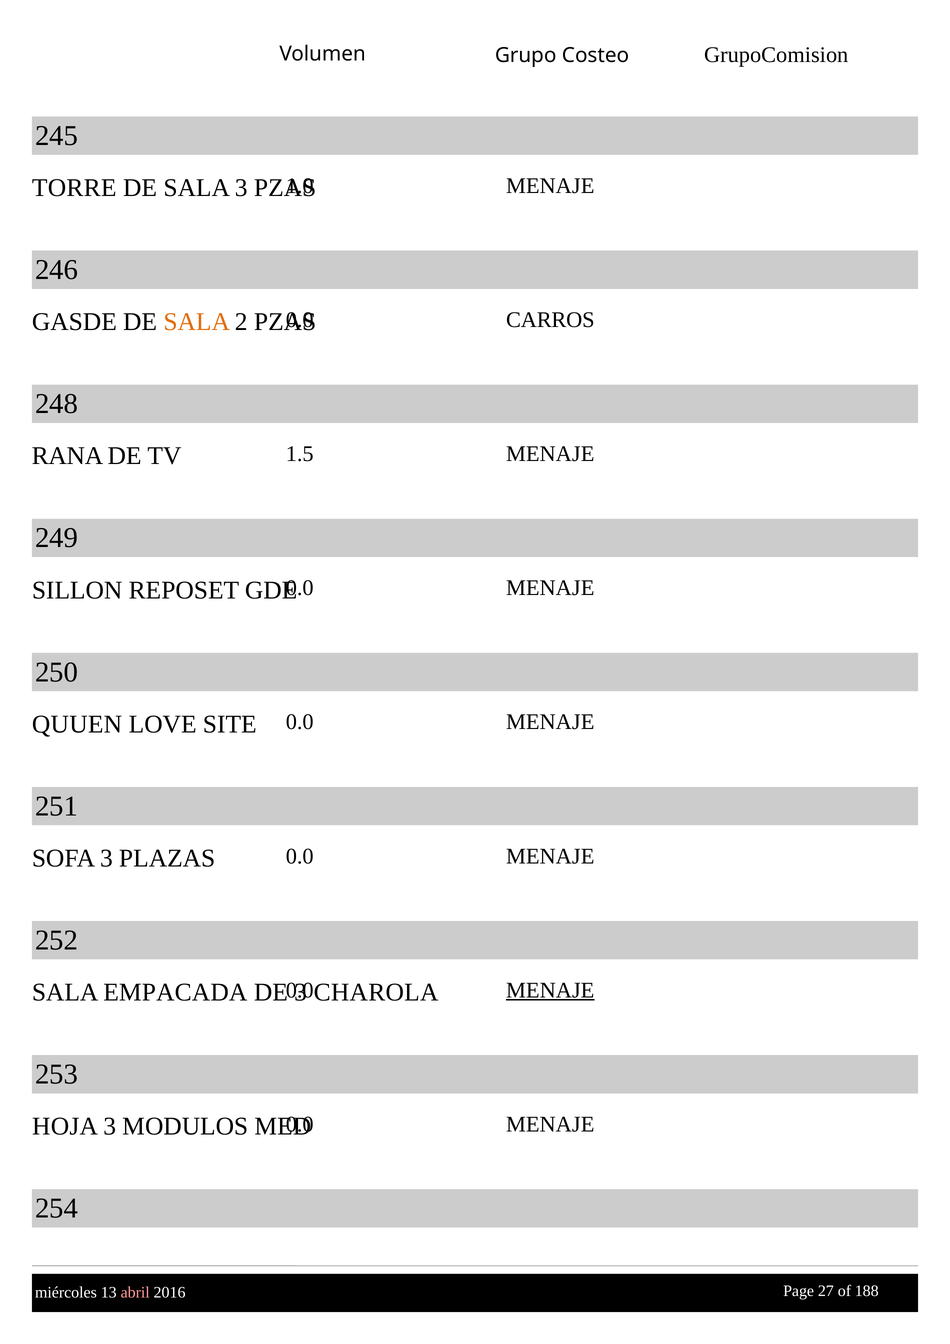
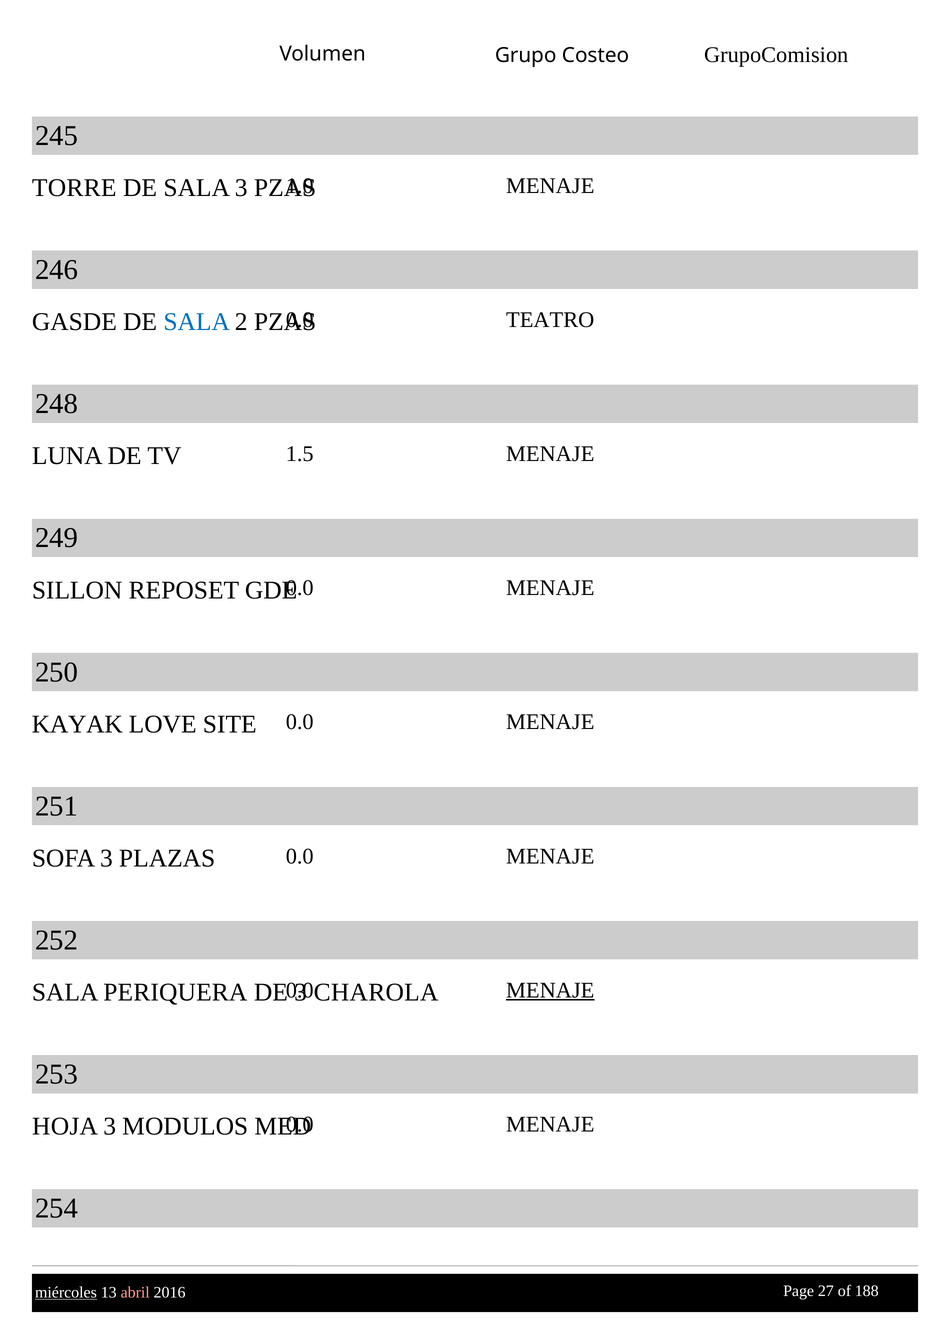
CARROS: CARROS -> TEATRO (550, 320)
SALA colour: orange -> blue (197, 322)
RANA: RANA -> LUNA (67, 456)
QUUEN: QUUEN -> KAYAK (77, 724)
EMPACADA: EMPACADA -> PERIQUERA (175, 993)
miércoles underline: none -> present (66, 1293)
